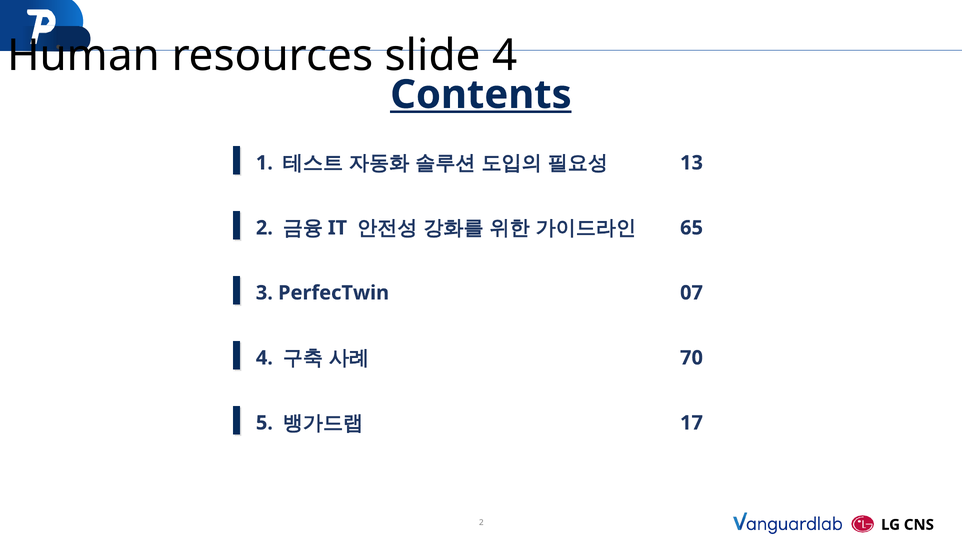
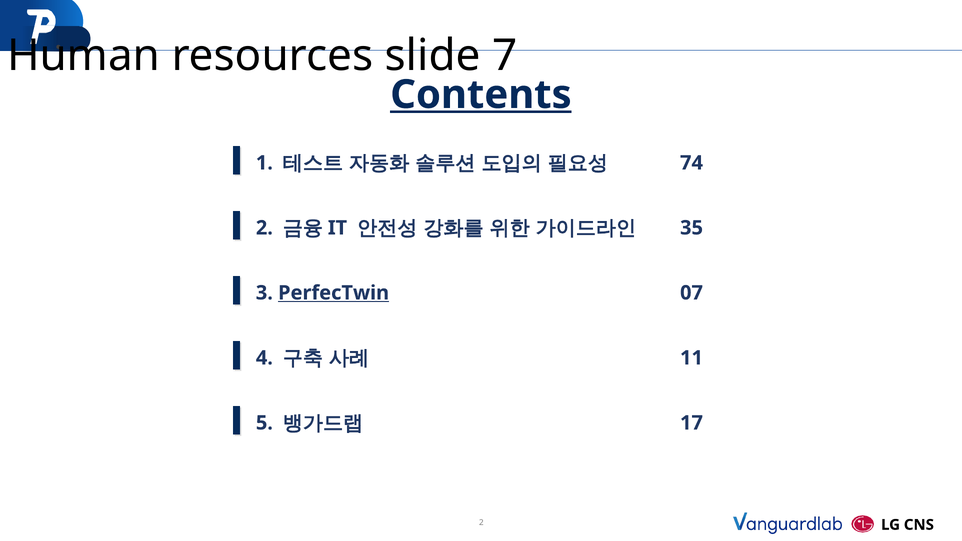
slide 4: 4 -> 7 (505, 56)
13: 13 -> 74 (692, 163)
65: 65 -> 35 (692, 228)
PerfecTwin underline: none -> present (334, 293)
70: 70 -> 11 (692, 358)
